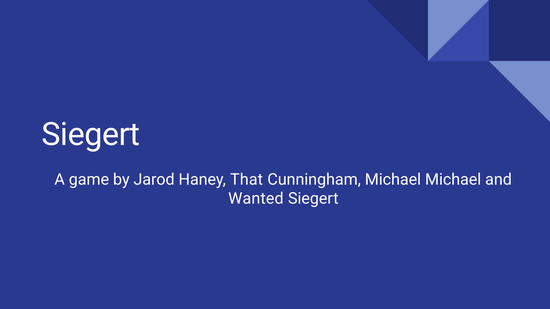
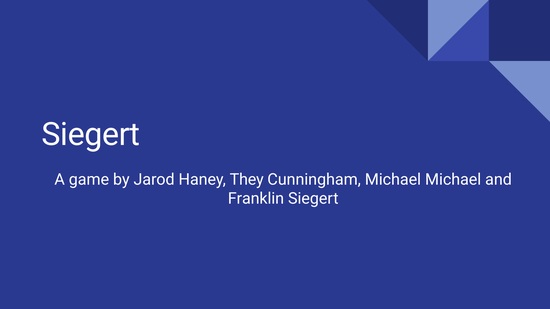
That: That -> They (247, 180)
Wanted: Wanted -> Franklin (256, 199)
